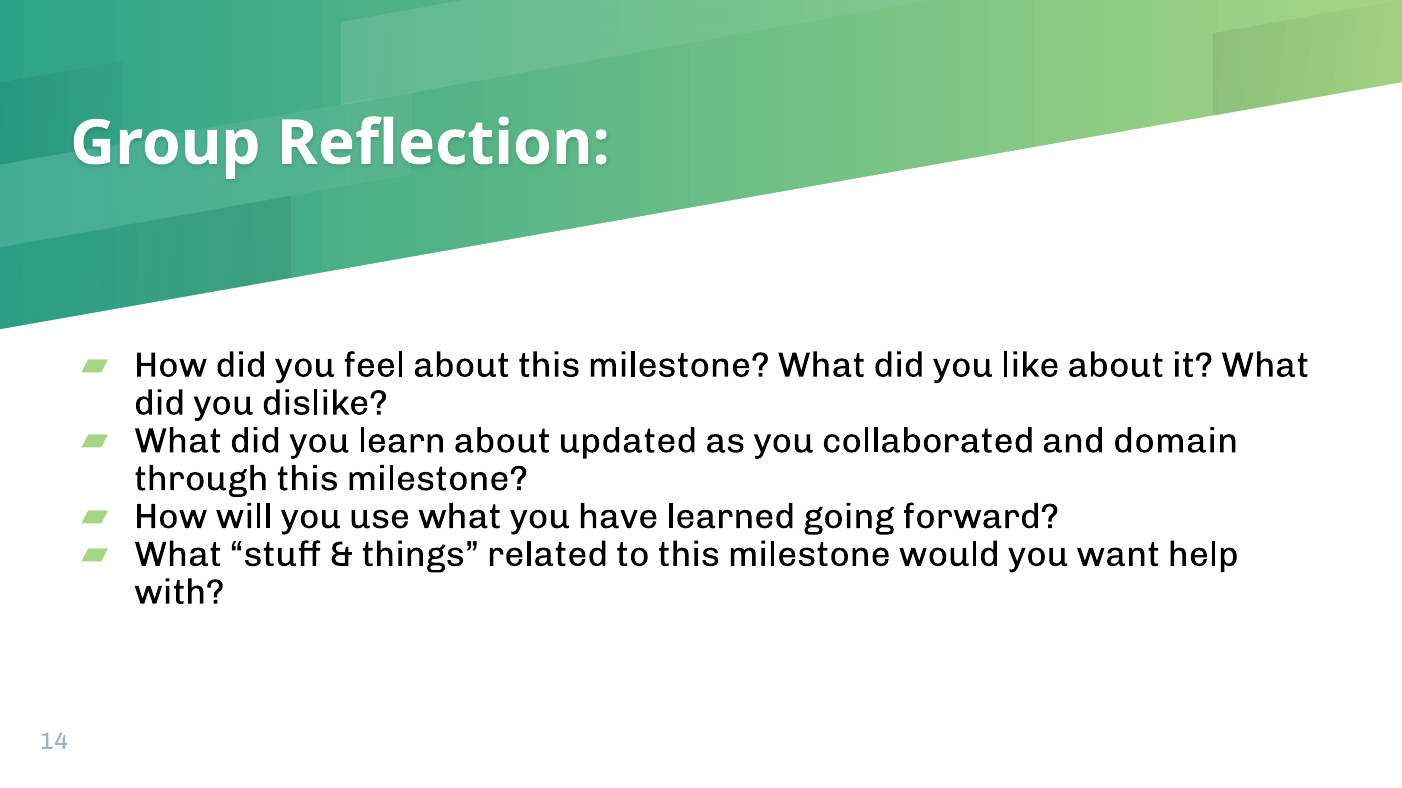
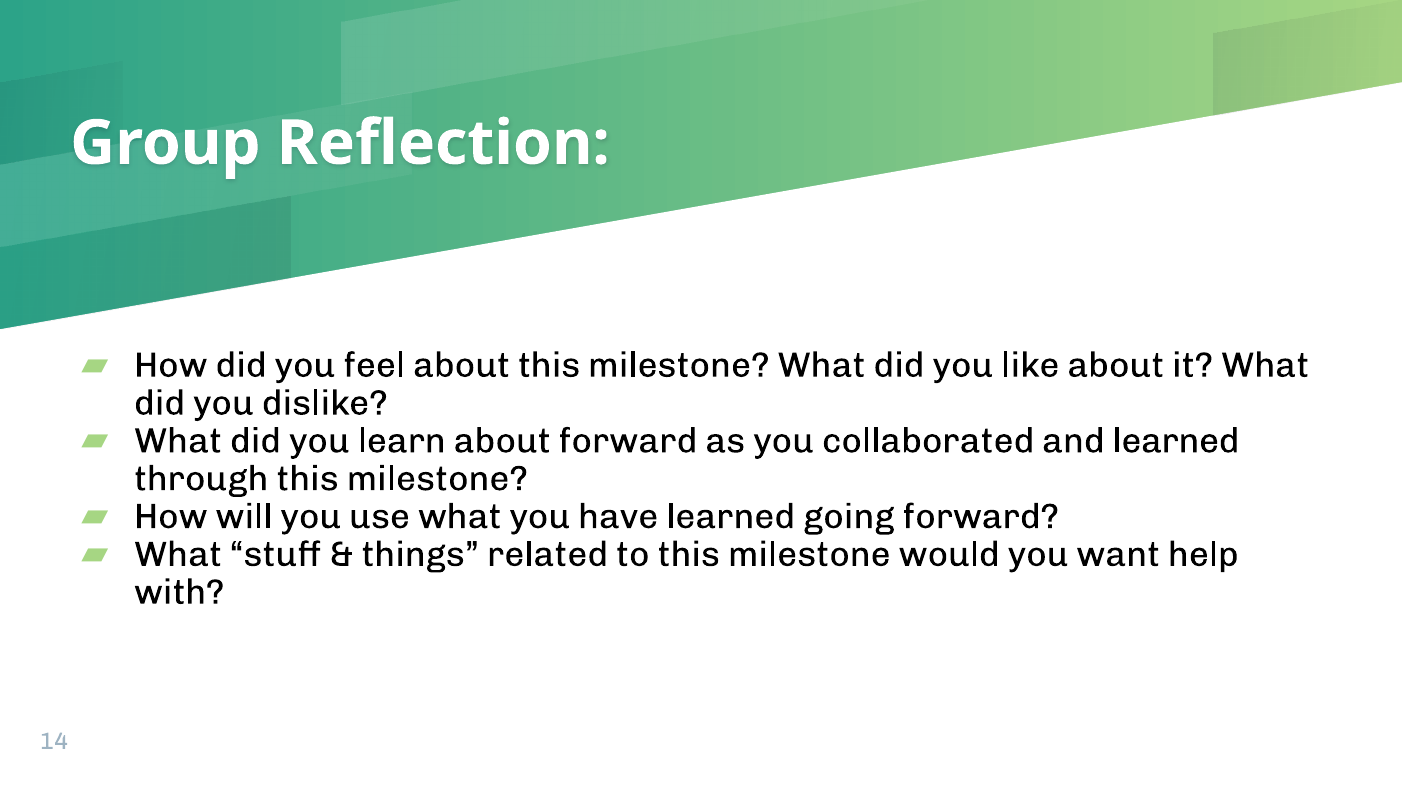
about updated: updated -> forward (628, 441)
and domain: domain -> learned (1176, 441)
